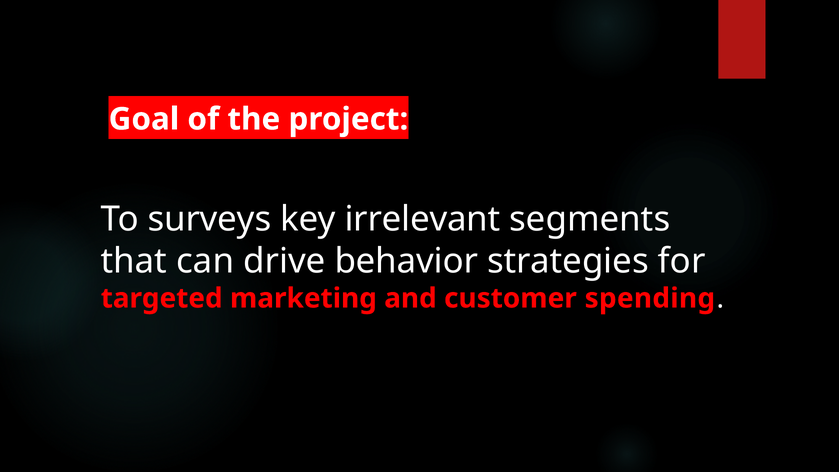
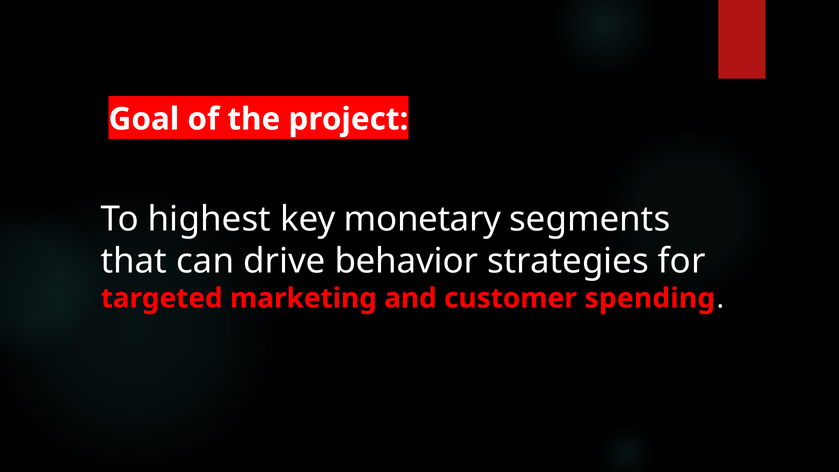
surveys: surveys -> highest (209, 219)
irrelevant: irrelevant -> monetary (423, 219)
